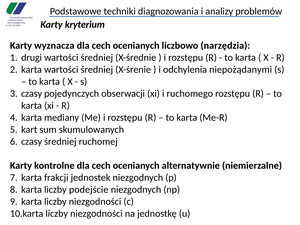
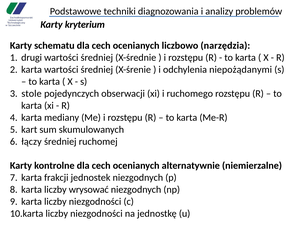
wyznacza: wyznacza -> schematu (54, 46)
czasy: czasy -> stole (32, 94)
czasy: czasy -> łączy (32, 142)
podejście: podejście -> wrysować (89, 190)
